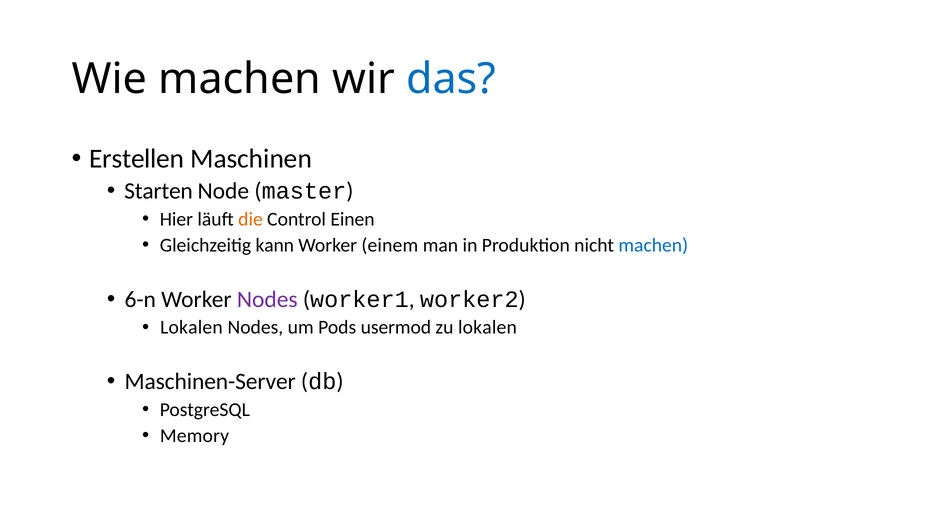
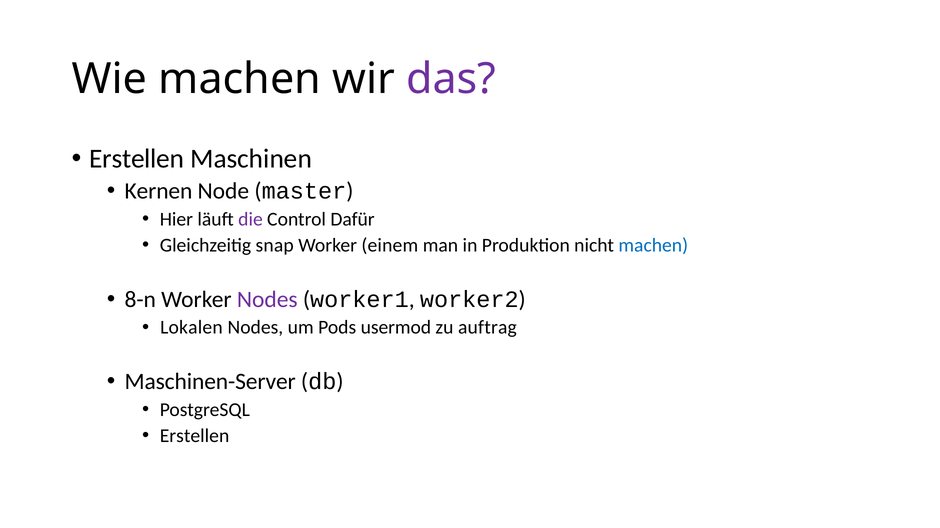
das colour: blue -> purple (451, 79)
Starten: Starten -> Kernen (158, 191)
die colour: orange -> purple (250, 219)
Einen: Einen -> Dafür (353, 219)
kann: kann -> snap (275, 246)
6-n: 6-n -> 8-n (140, 300)
zu lokalen: lokalen -> auftrag (487, 328)
Memory: Memory -> Erstellen (195, 436)
